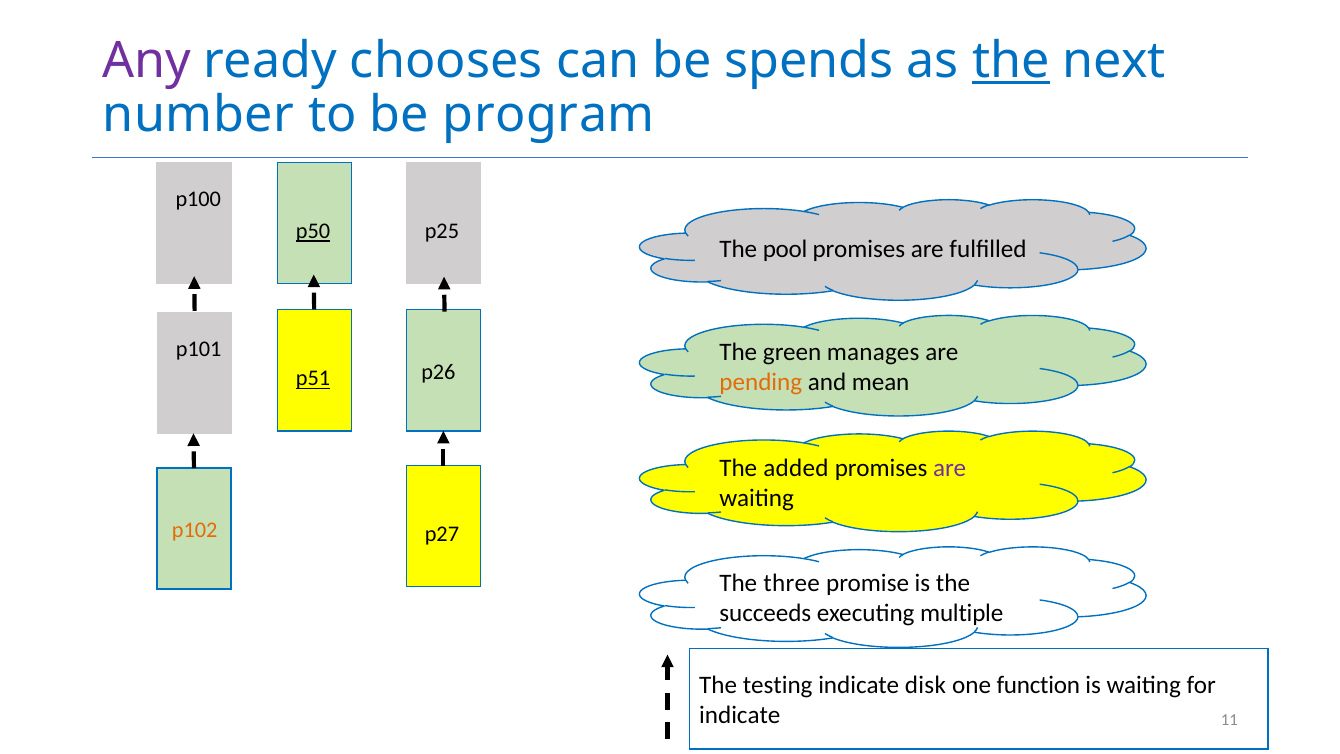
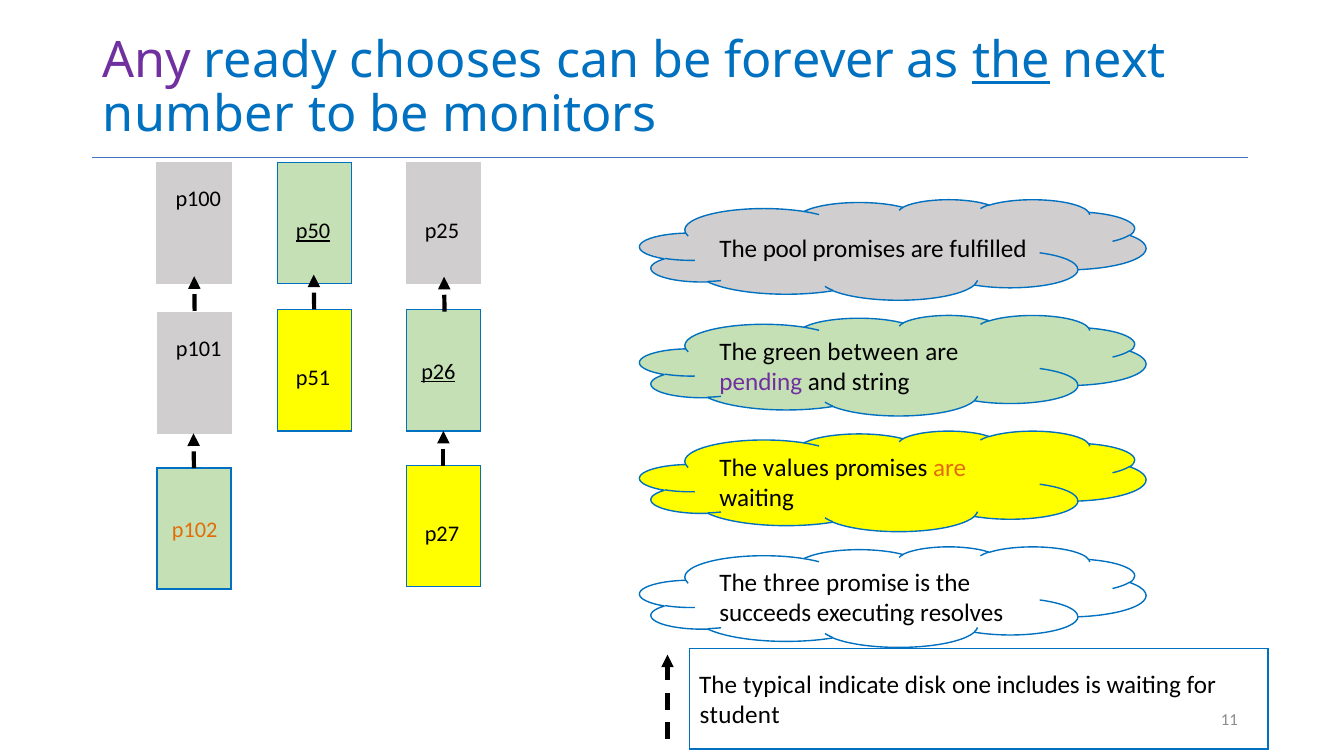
spends: spends -> forever (809, 61)
program: program -> monitors (549, 115)
manages: manages -> between (873, 352)
p26 underline: none -> present (438, 372)
p51 underline: present -> none (313, 378)
pending colour: orange -> purple (761, 382)
mean: mean -> string (881, 382)
added: added -> values (796, 468)
are colour: purple -> orange (950, 468)
multiple: multiple -> resolves (962, 613)
testing: testing -> typical (778, 685)
function: function -> includes (1038, 685)
indicate: indicate -> student (740, 715)
